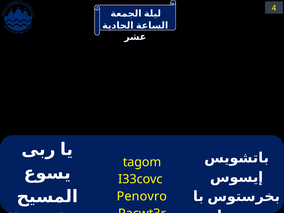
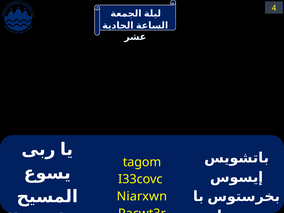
Penovro: Penovro -> Niarxwn (142, 196)
